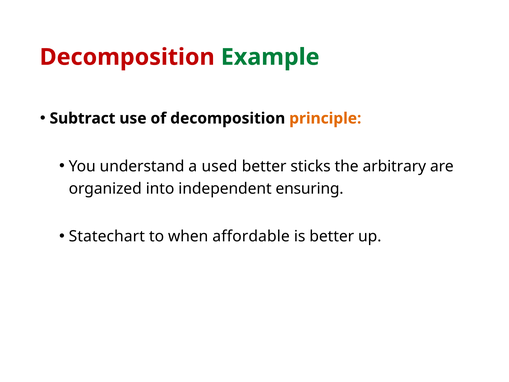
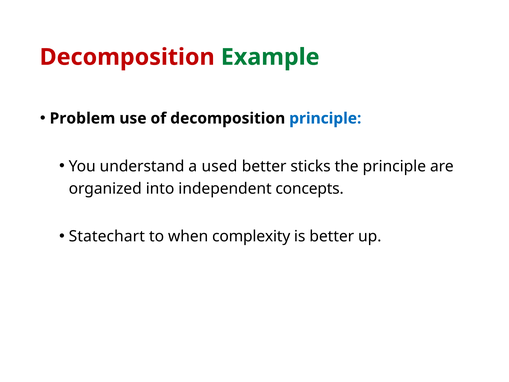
Subtract: Subtract -> Problem (82, 118)
principle colour: orange -> blue (325, 118)
the arbitrary: arbitrary -> principle (394, 166)
ensuring: ensuring -> concepts (310, 189)
affordable: affordable -> complexity (251, 236)
